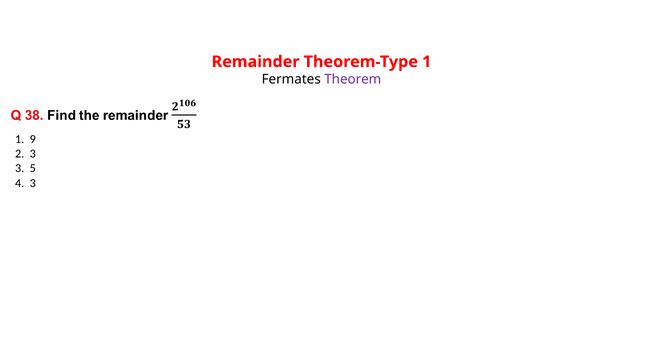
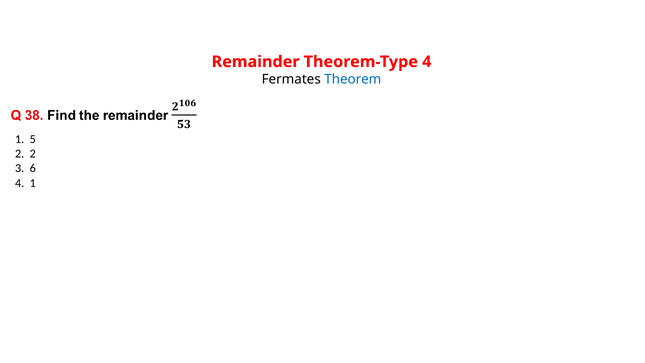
Theorem-Type 1: 1 -> 4 (427, 62)
Theorem colour: purple -> blue (353, 79)
9: 9 -> 5 (33, 139)
2 3: 3 -> 2 (33, 154)
5: 5 -> 6 (33, 168)
4 3: 3 -> 1 (33, 183)
